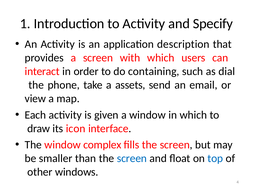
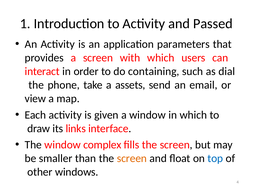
Specify: Specify -> Passed (213, 24)
description: description -> parameters (183, 44)
icon: icon -> links (76, 128)
screen colour: blue -> orange (132, 158)
